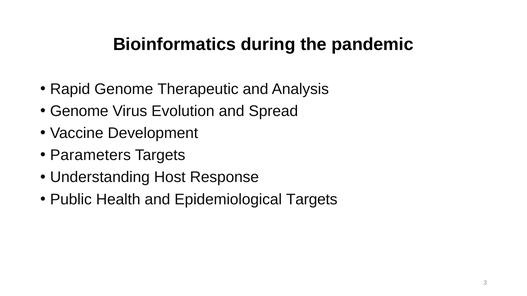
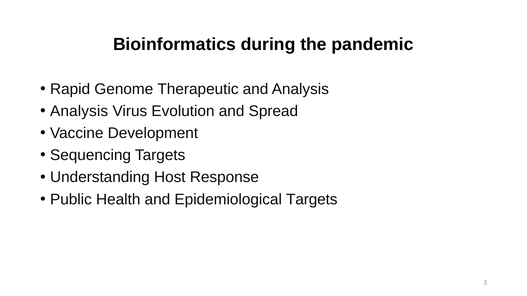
Genome: Genome -> Analysis (79, 111)
Parameters: Parameters -> Sequencing (91, 155)
